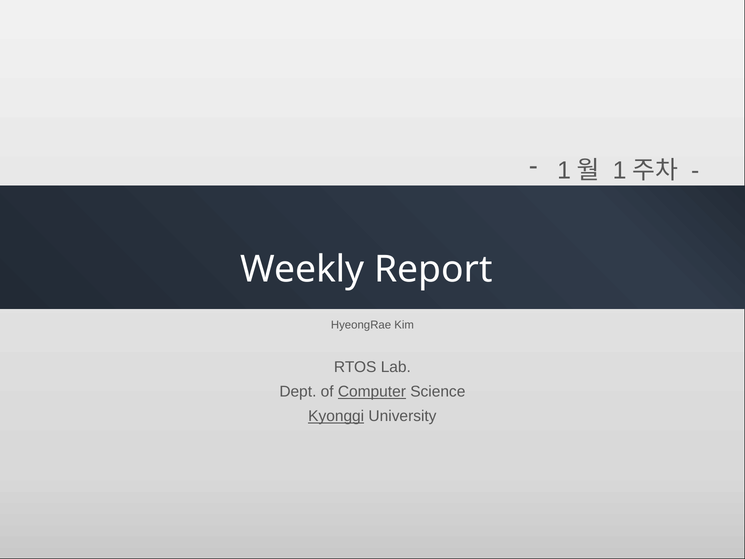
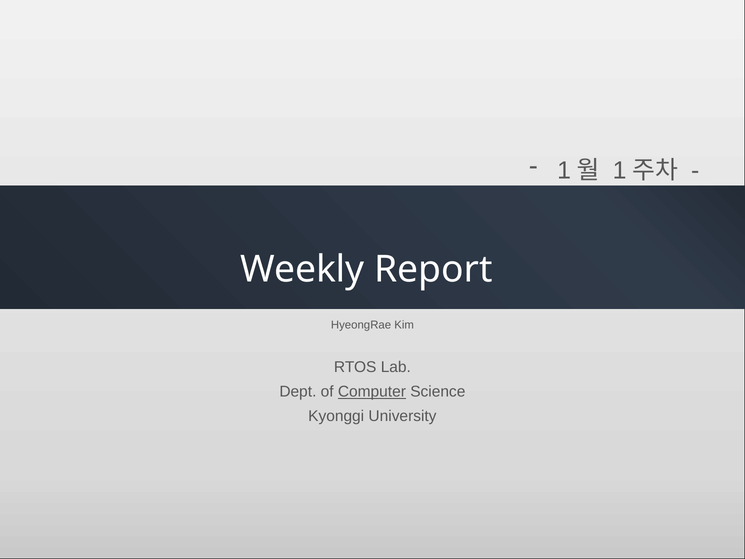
Kyonggi underline: present -> none (336, 416)
